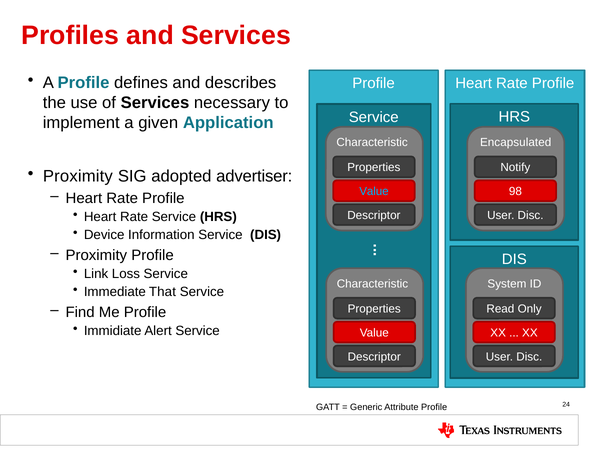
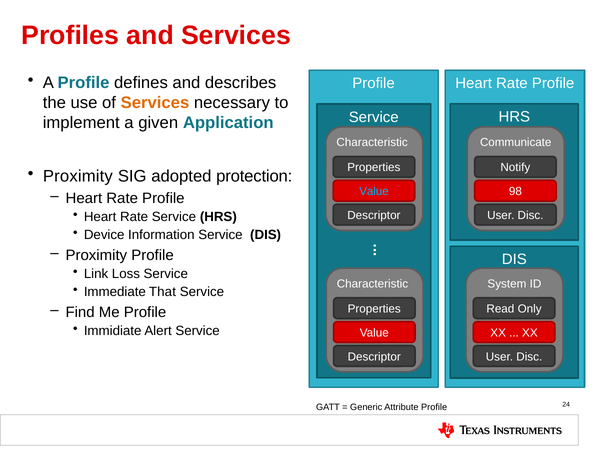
Services colour: black -> orange (155, 103)
Encapsulated: Encapsulated -> Communicate (516, 142)
advertiser: advertiser -> protection (254, 176)
